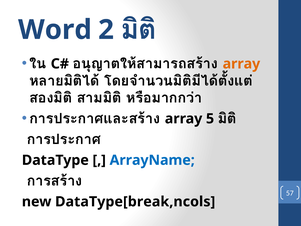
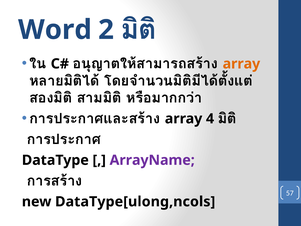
5: 5 -> 4 (210, 119)
ArrayName colour: blue -> purple (152, 160)
DataType[break,ncols: DataType[break,ncols -> DataType[ulong,ncols (135, 201)
